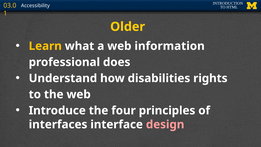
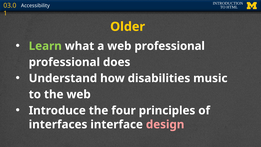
Learn colour: yellow -> light green (45, 46)
web information: information -> professional (170, 46)
rights: rights -> music (210, 78)
